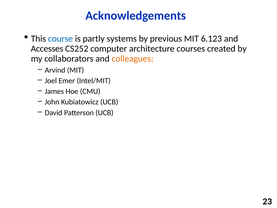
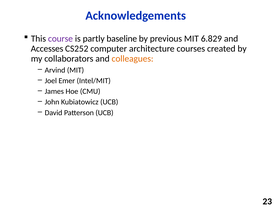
course colour: blue -> purple (60, 39)
systems: systems -> baseline (122, 39)
6.123: 6.123 -> 6.829 (211, 39)
